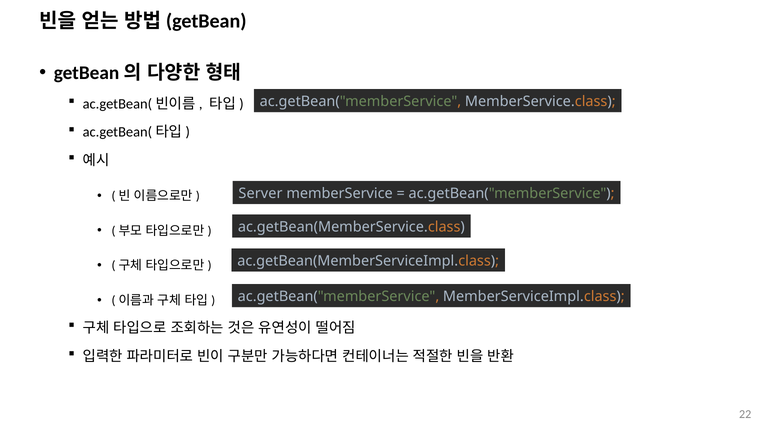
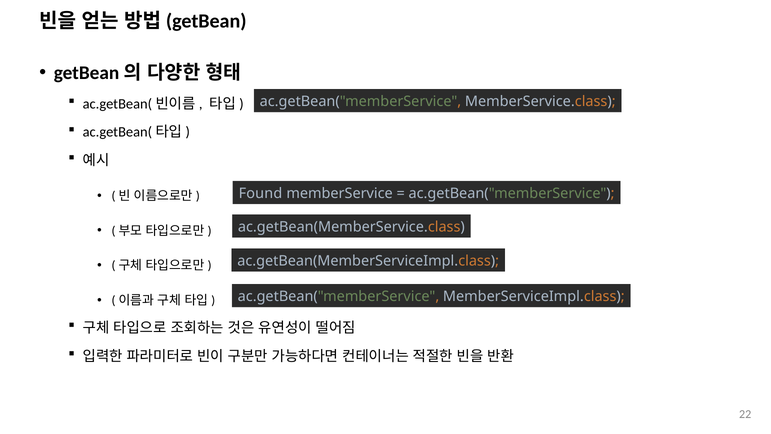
Server: Server -> Found (260, 193)
